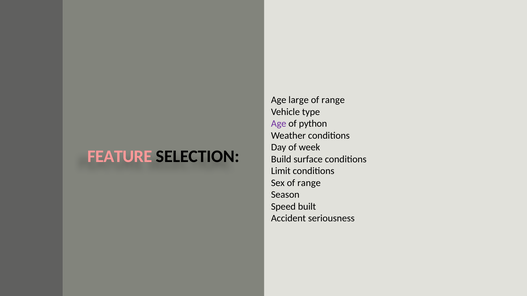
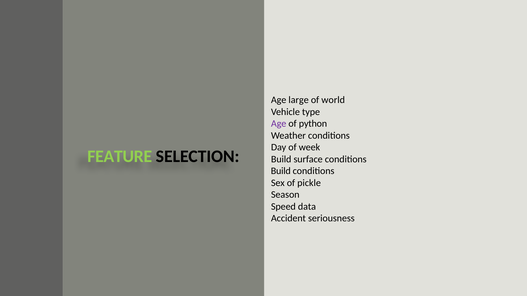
range: range -> world (333, 100)
FEATURE colour: pink -> light green (120, 156)
Limit: Limit -> Build (281, 171)
Sex of range: range -> pickle (309, 183)
built: built -> data (307, 207)
